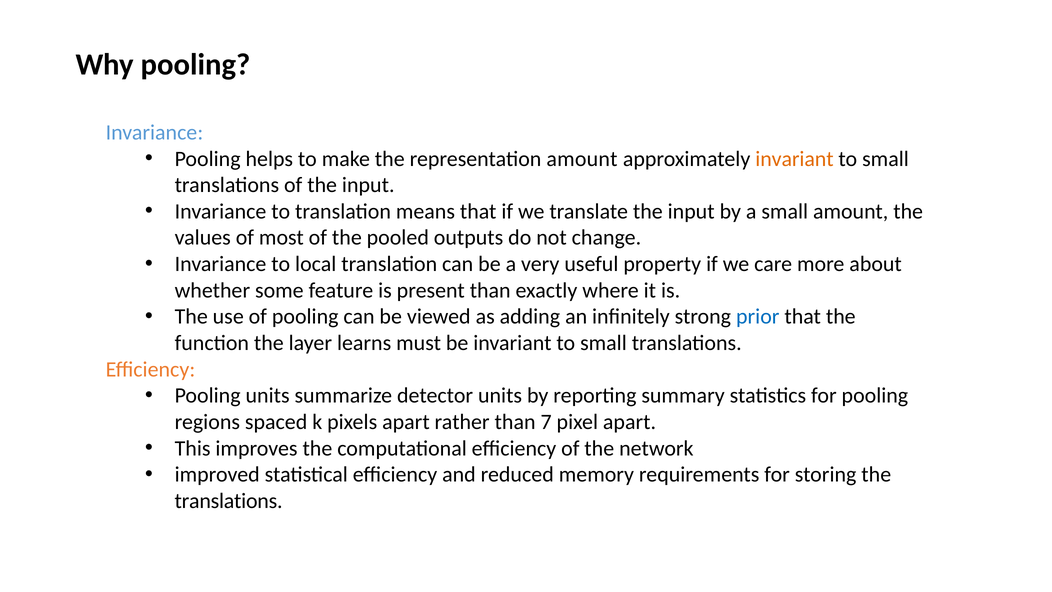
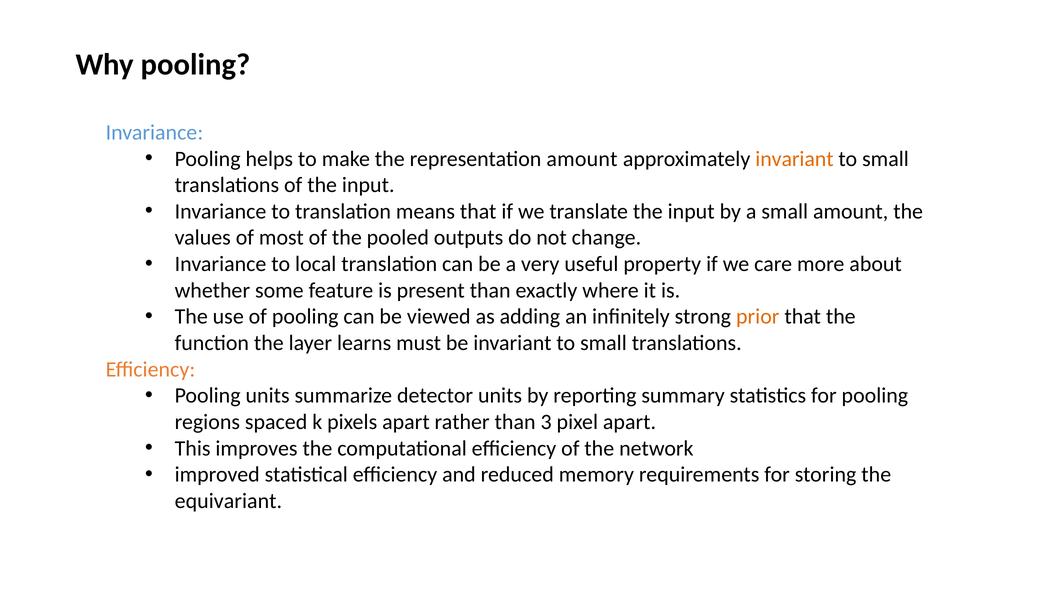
prior colour: blue -> orange (758, 317)
7: 7 -> 3 (546, 422)
translations: translations -> equivariant (228, 501)
